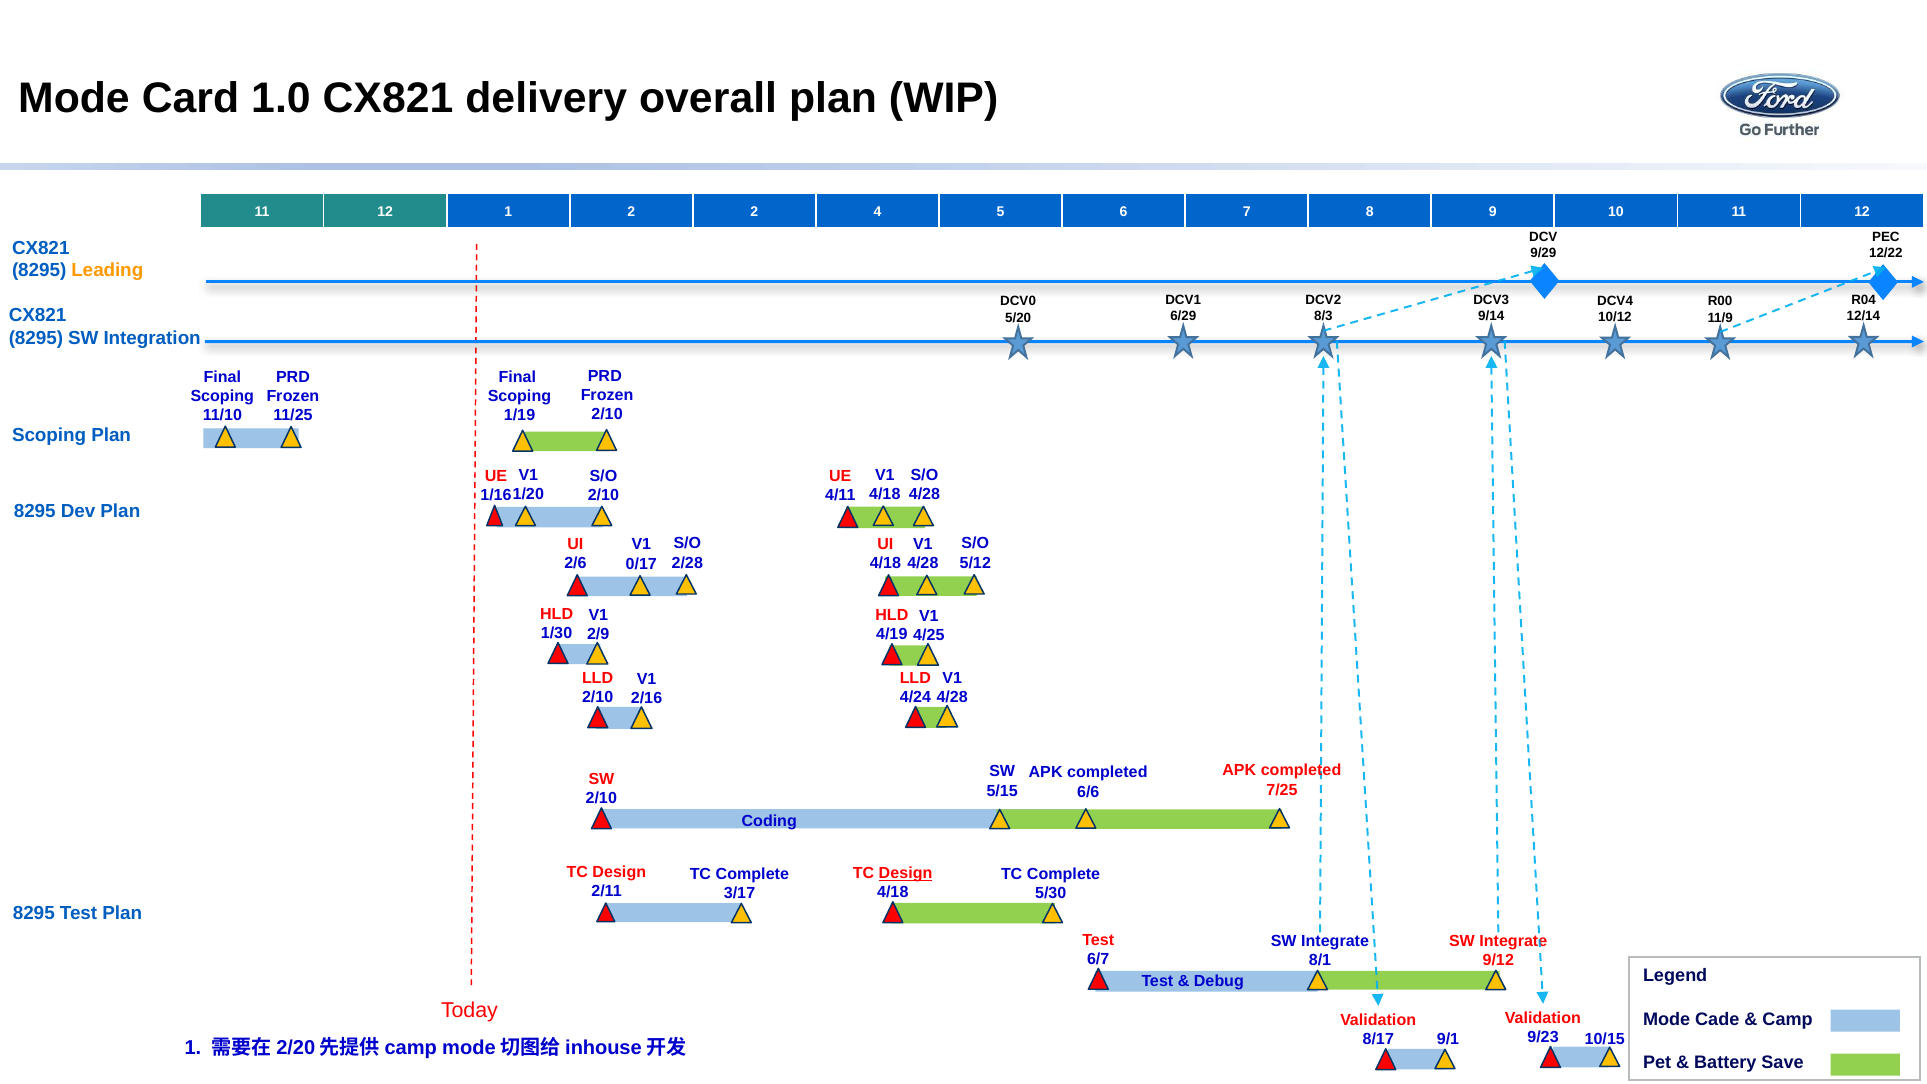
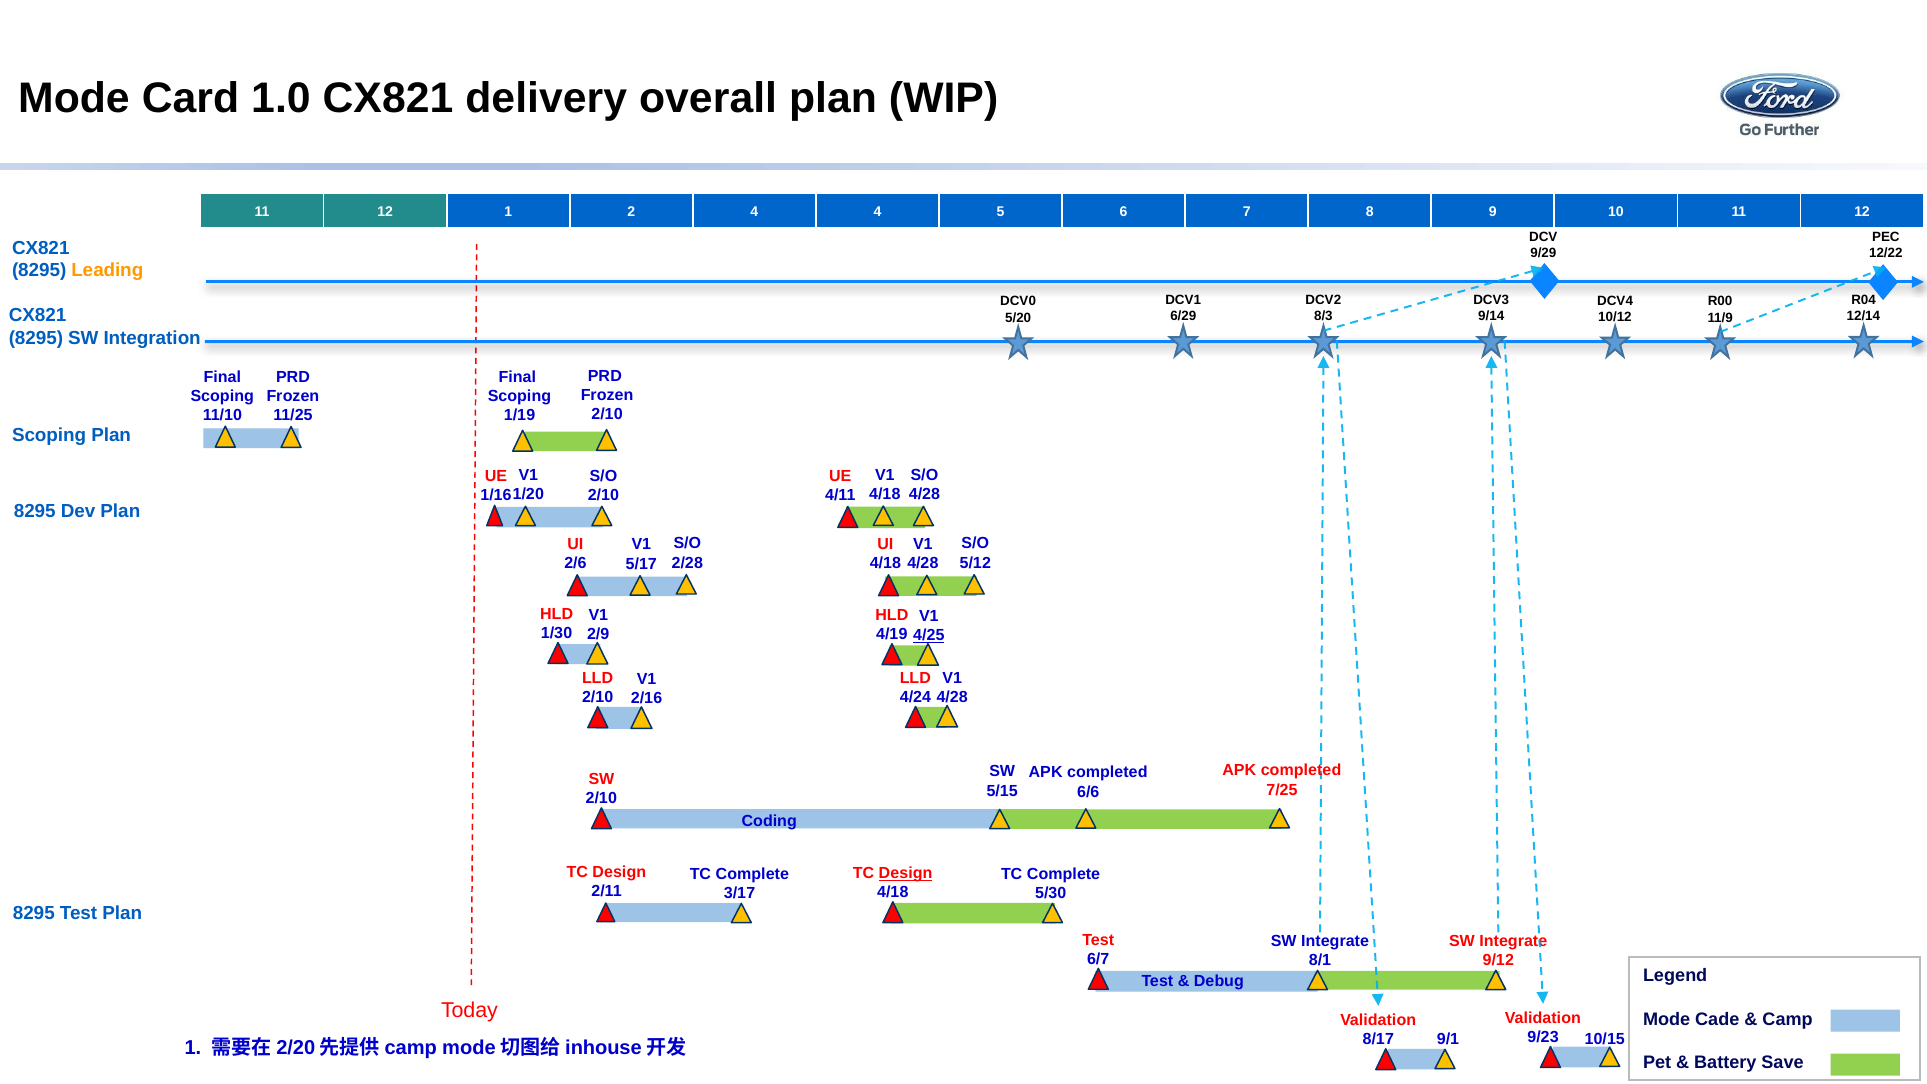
2 2: 2 -> 4 (754, 212)
0/17: 0/17 -> 5/17 (641, 564)
4/25 underline: none -> present (929, 635)
